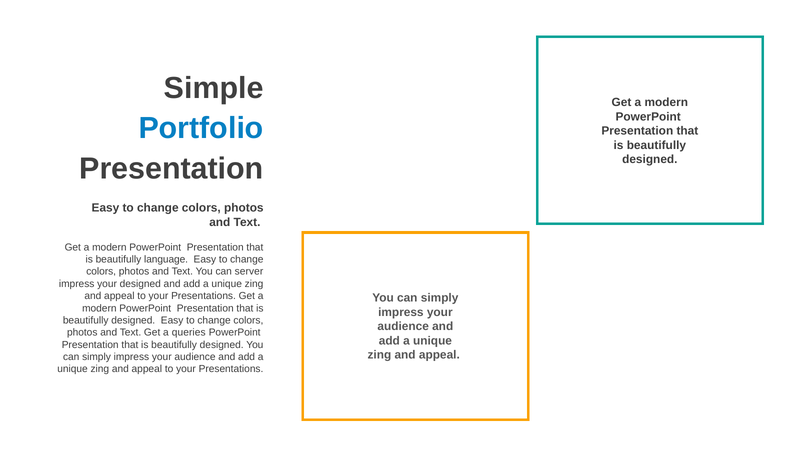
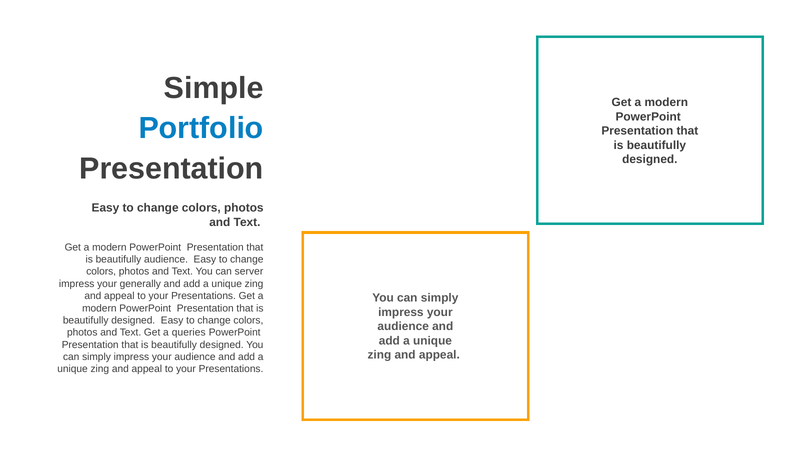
beautifully language: language -> audience (166, 259)
your designed: designed -> generally (140, 284)
